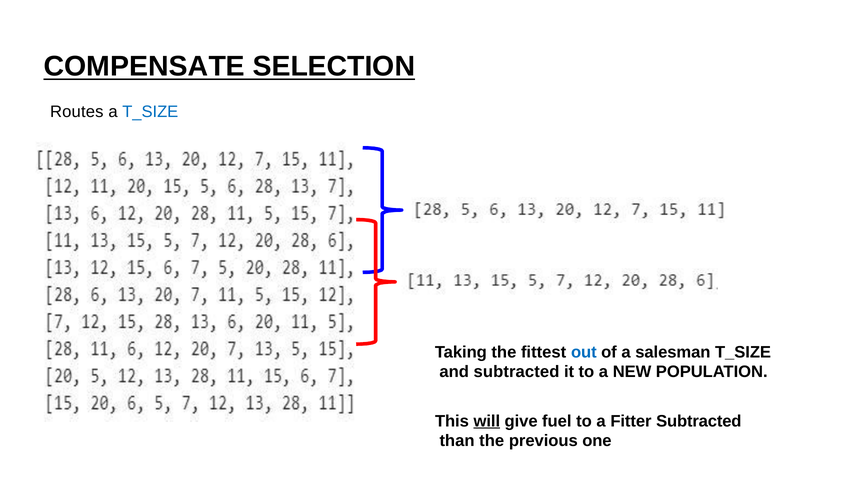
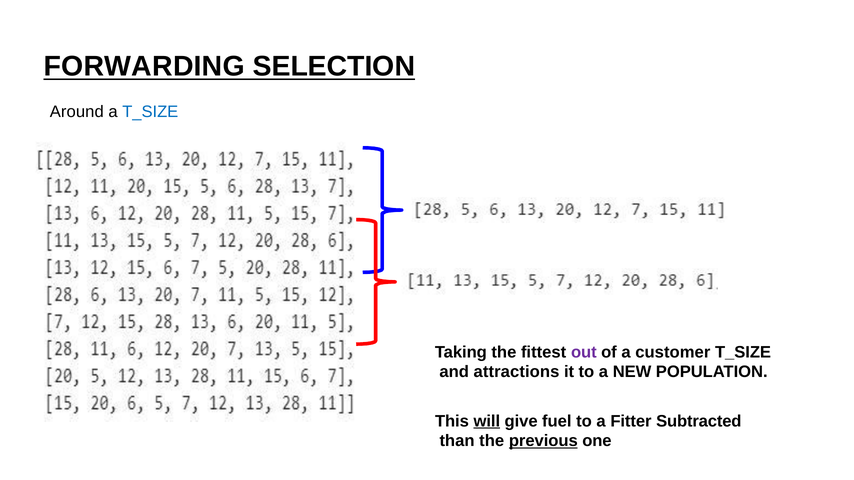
COMPENSATE: COMPENSATE -> FORWARDING (144, 67)
Routes: Routes -> Around (77, 112)
out colour: blue -> purple (584, 353)
salesman: salesman -> customer (673, 353)
and subtracted: subtracted -> attractions (516, 372)
previous underline: none -> present (543, 441)
